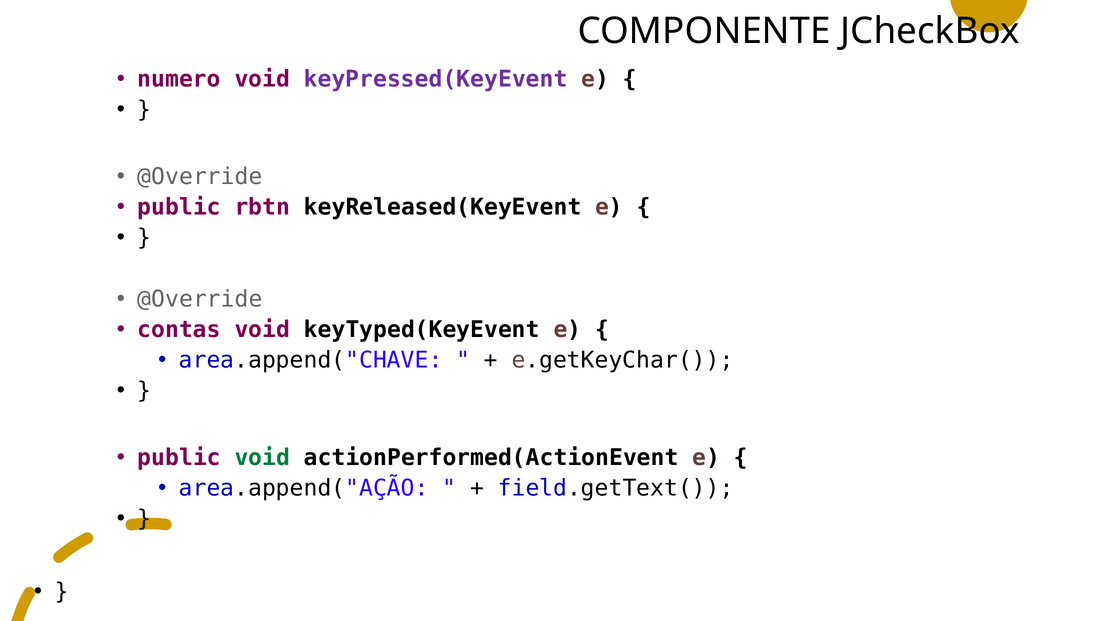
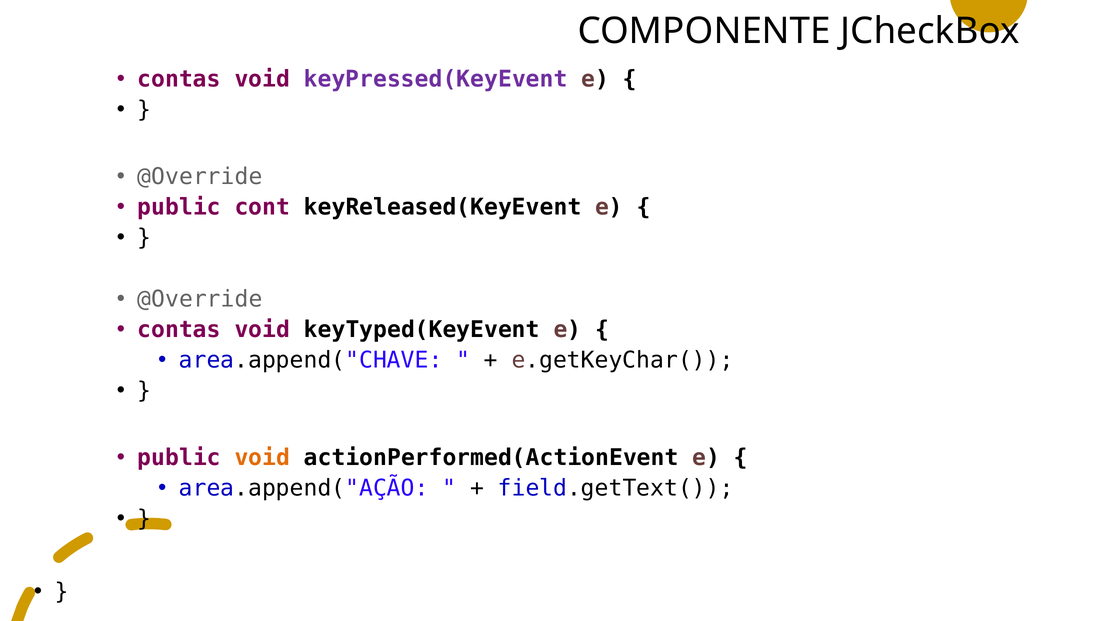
numero: numero -> contas (179, 79)
rbtn: rbtn -> cont (262, 207)
void colour: green -> orange (262, 458)
